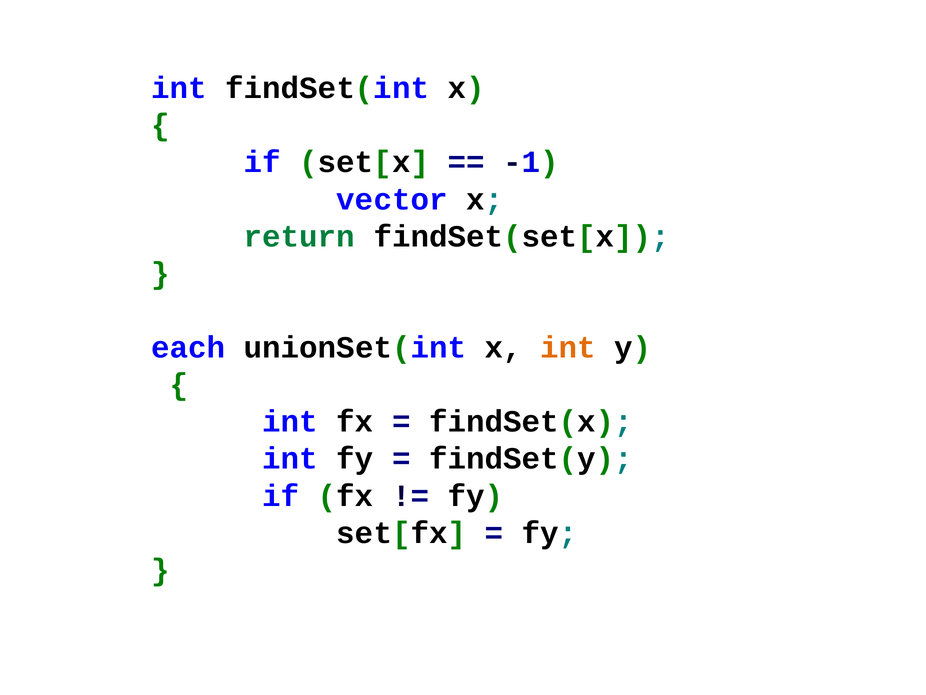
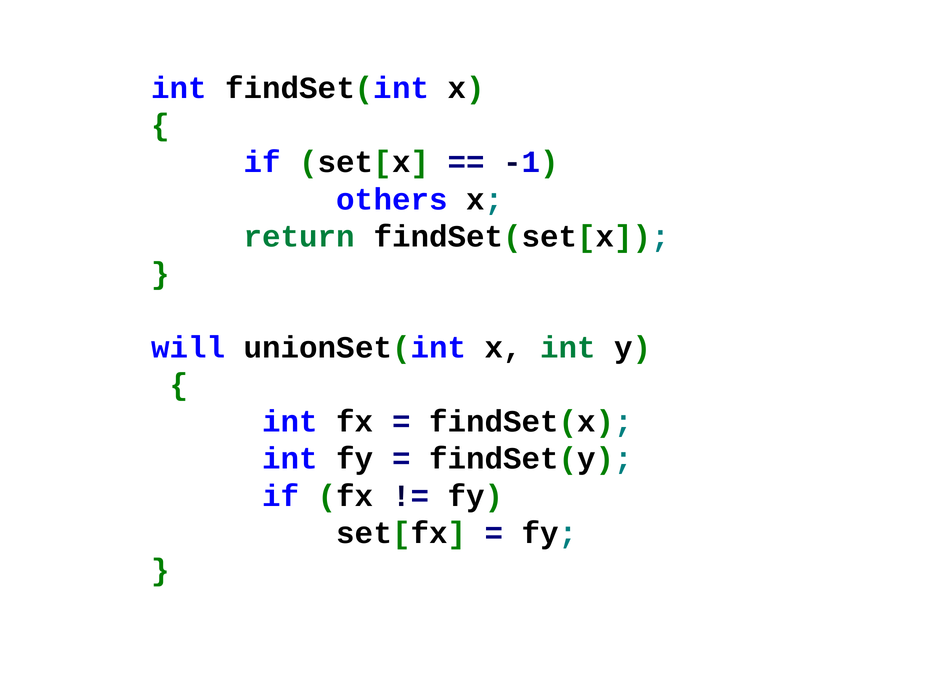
vector: vector -> others (392, 199)
each: each -> will (188, 347)
int colour: orange -> green (568, 347)
